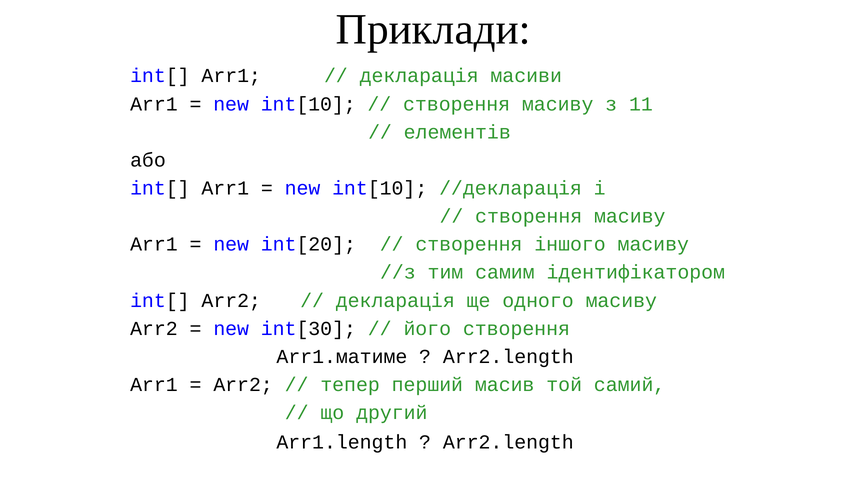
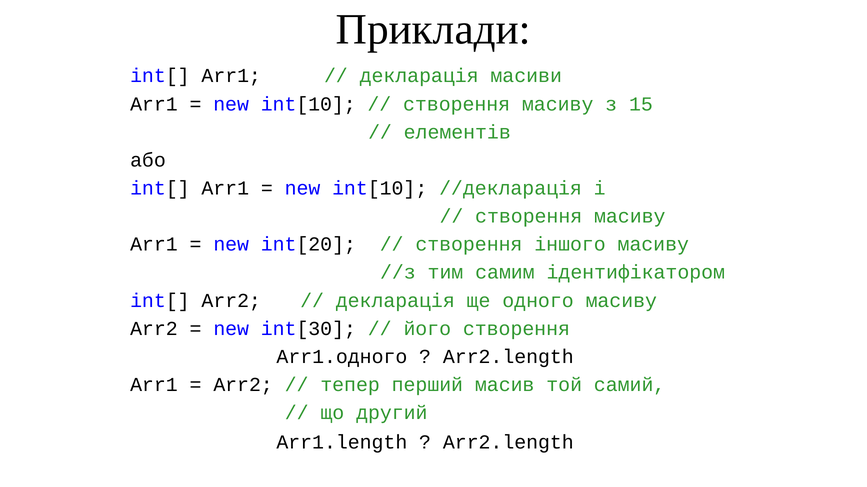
11: 11 -> 15 (641, 104)
Arr1.матиме: Arr1.матиме -> Arr1.одного (342, 357)
